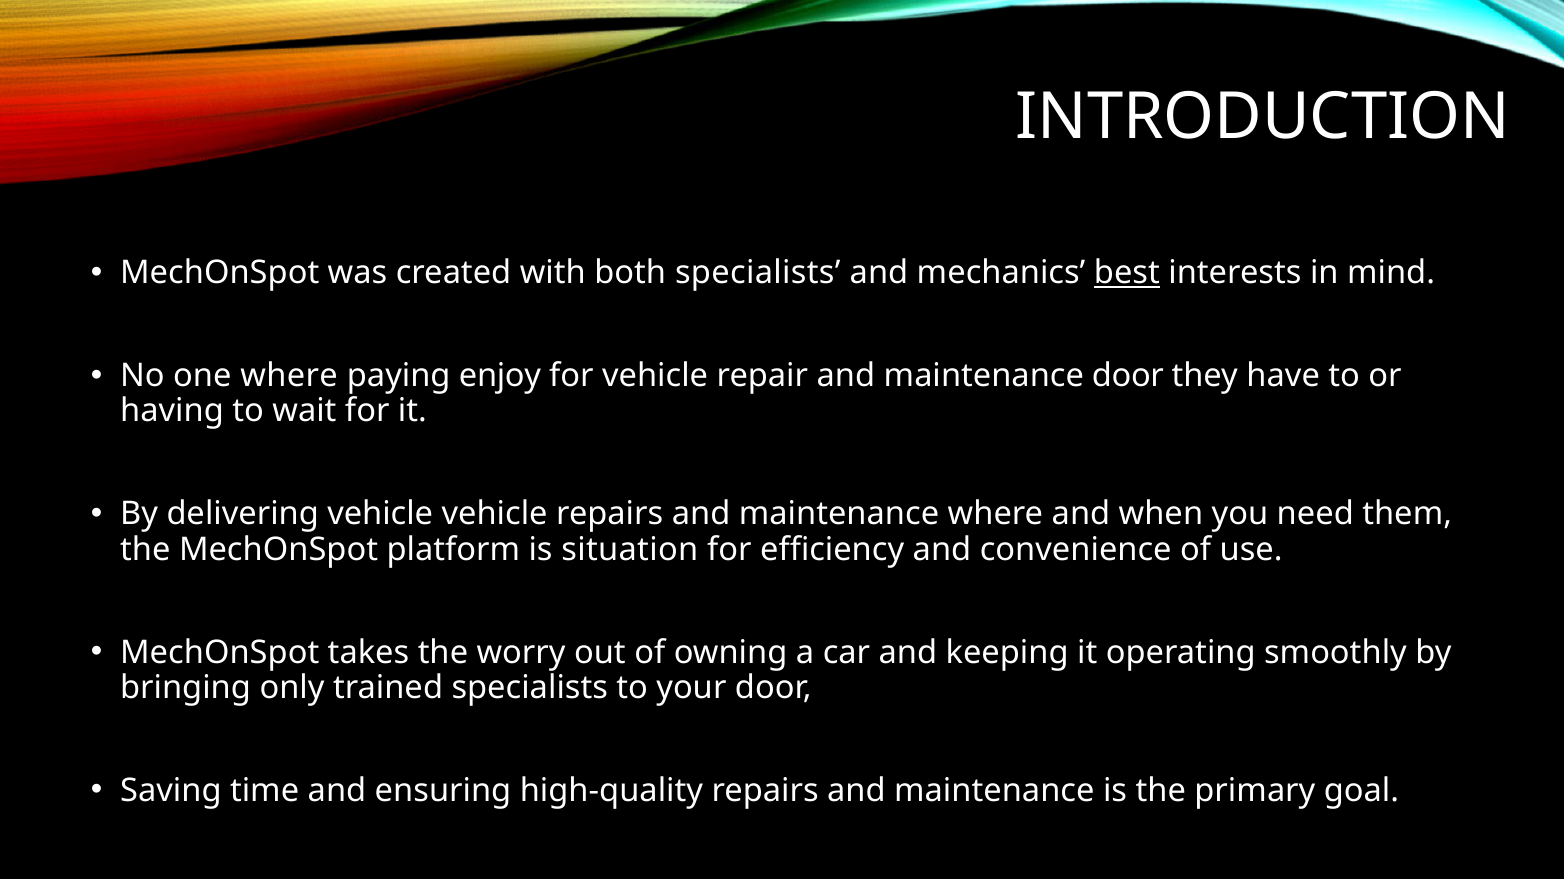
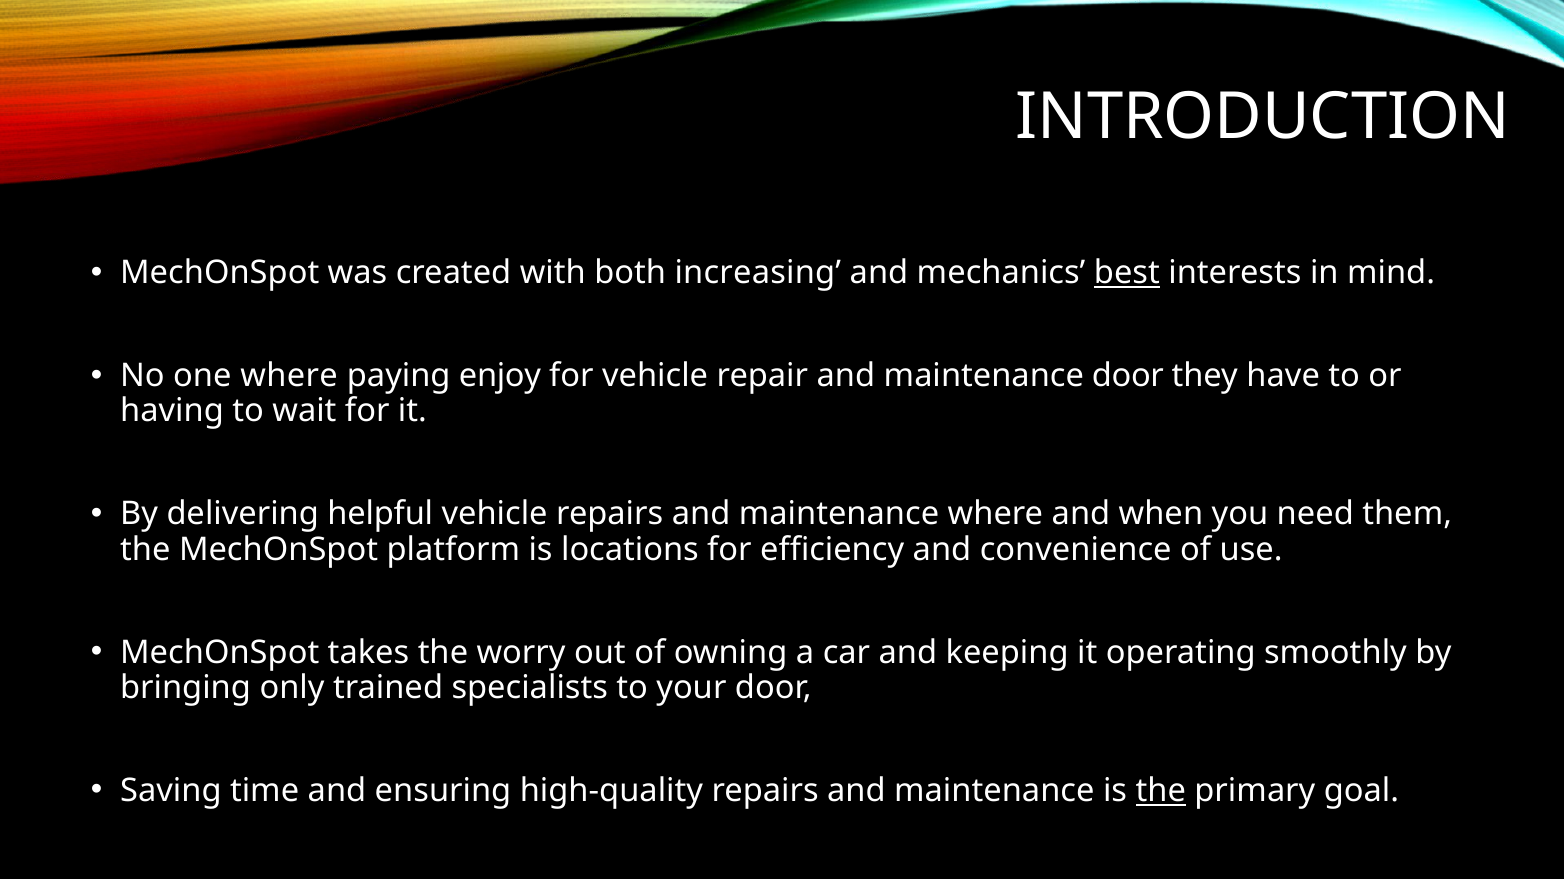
both specialists: specialists -> increasing (758, 273)
delivering vehicle: vehicle -> helpful (380, 515)
situation: situation -> locations (630, 550)
the underline: none -> present (1161, 791)
